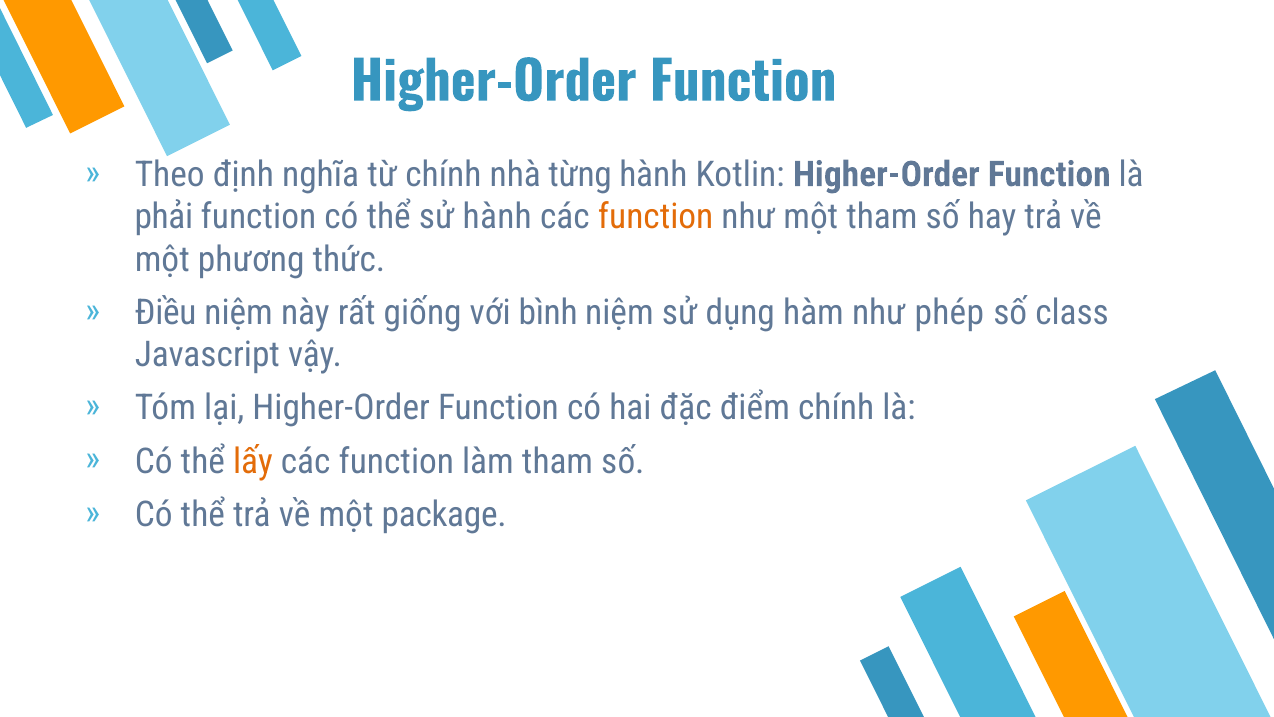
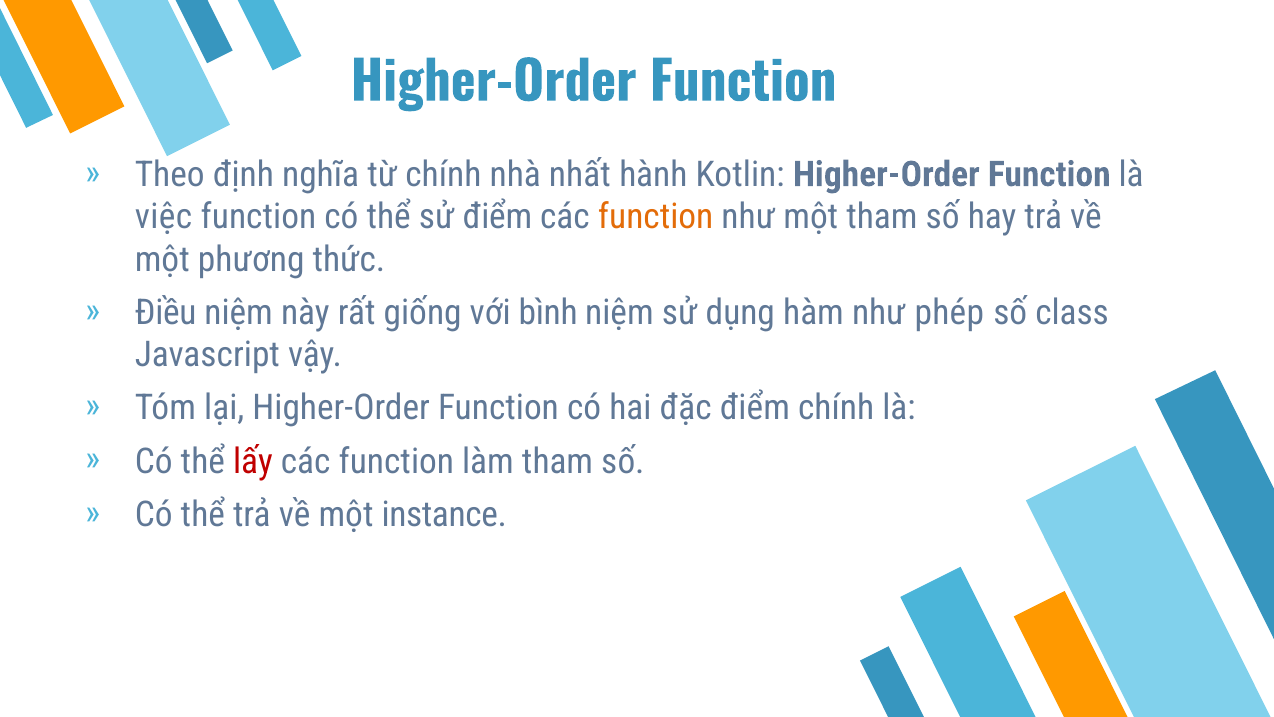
từng: từng -> nhất (580, 174)
phải: phải -> việc (164, 217)
sử hành: hành -> điểm (497, 217)
lấy colour: orange -> red (253, 461)
package: package -> instance (444, 514)
